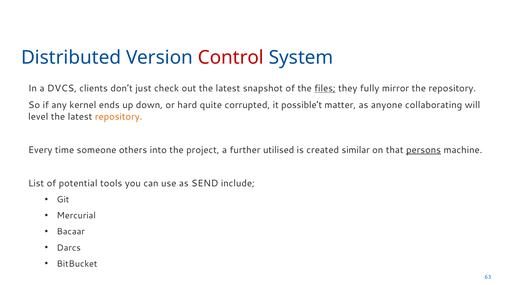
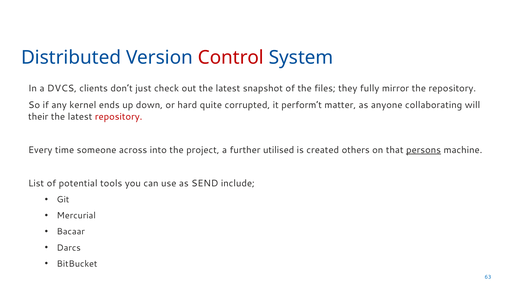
files underline: present -> none (325, 89)
possible’t: possible’t -> perform’t (302, 105)
level: level -> their (38, 117)
repository colour: orange -> red (119, 117)
others: others -> across (133, 150)
similar: similar -> others (356, 150)
